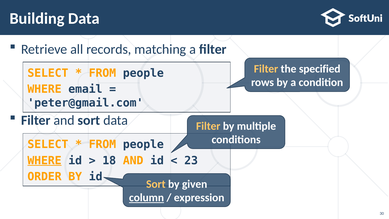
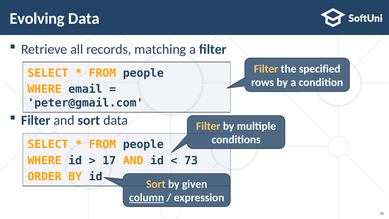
Building: Building -> Evolving (37, 18)
WHERE underline: present -> none (45, 160)
18: 18 -> 17 (109, 160)
23: 23 -> 73 (191, 160)
